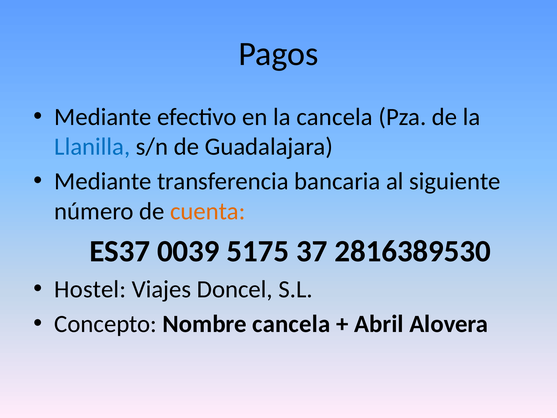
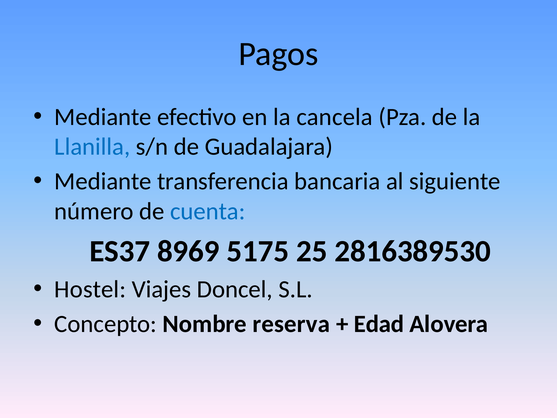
cuenta colour: orange -> blue (208, 211)
0039: 0039 -> 8969 (188, 251)
37: 37 -> 25 (312, 251)
Nombre cancela: cancela -> reserva (291, 324)
Abril: Abril -> Edad (379, 324)
